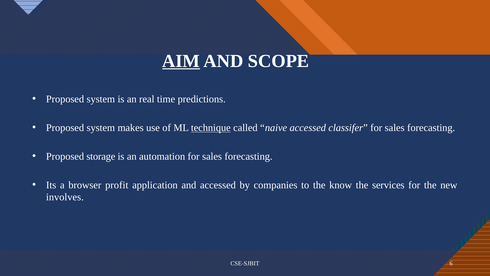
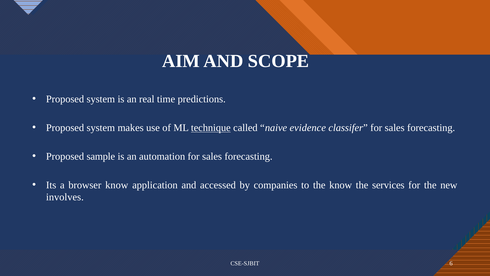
AIM underline: present -> none (181, 61)
naive accessed: accessed -> evidence (308, 128)
storage: storage -> sample (101, 156)
browser profit: profit -> know (117, 185)
